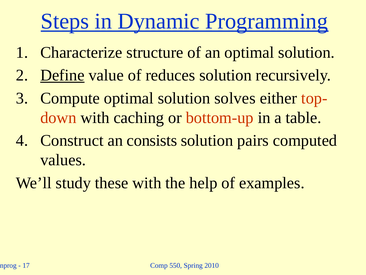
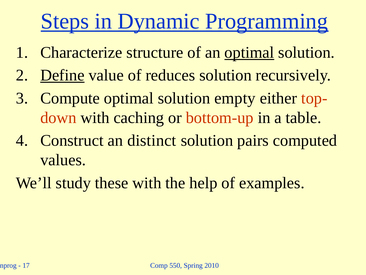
optimal underline: none -> present (249, 52)
solves: solves -> empty (235, 98)
consists: consists -> distinct (152, 140)
